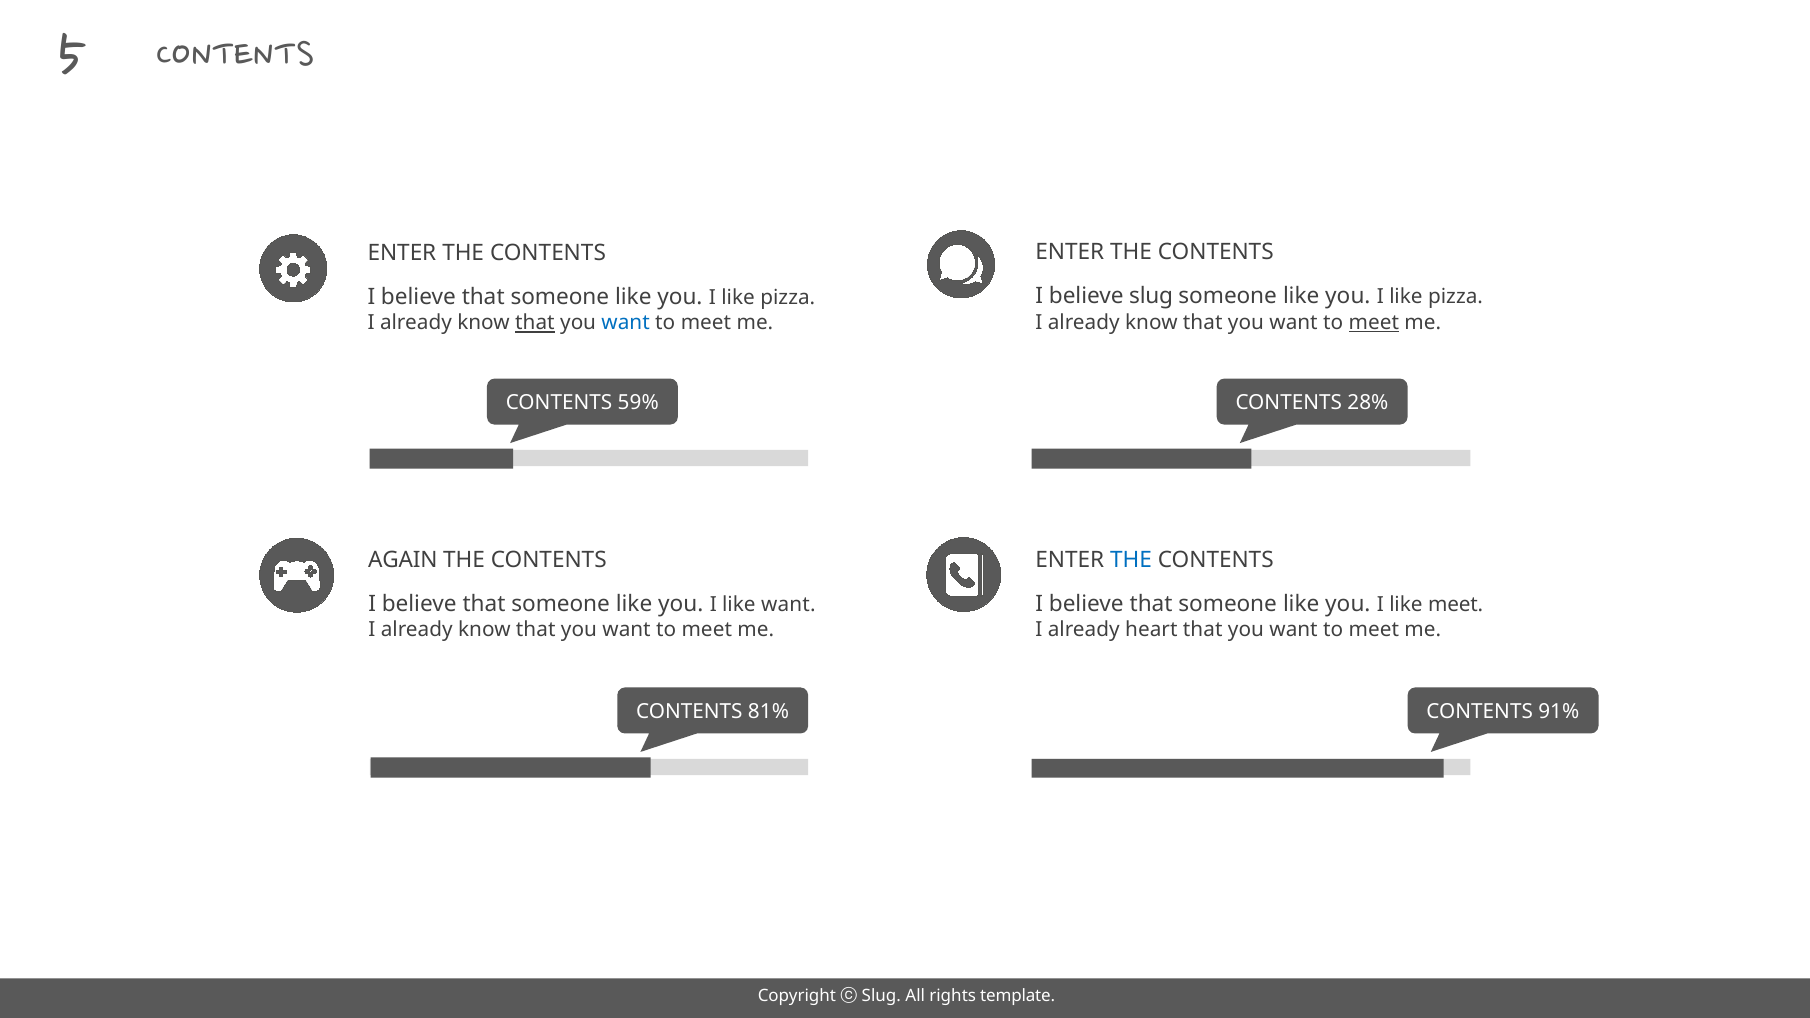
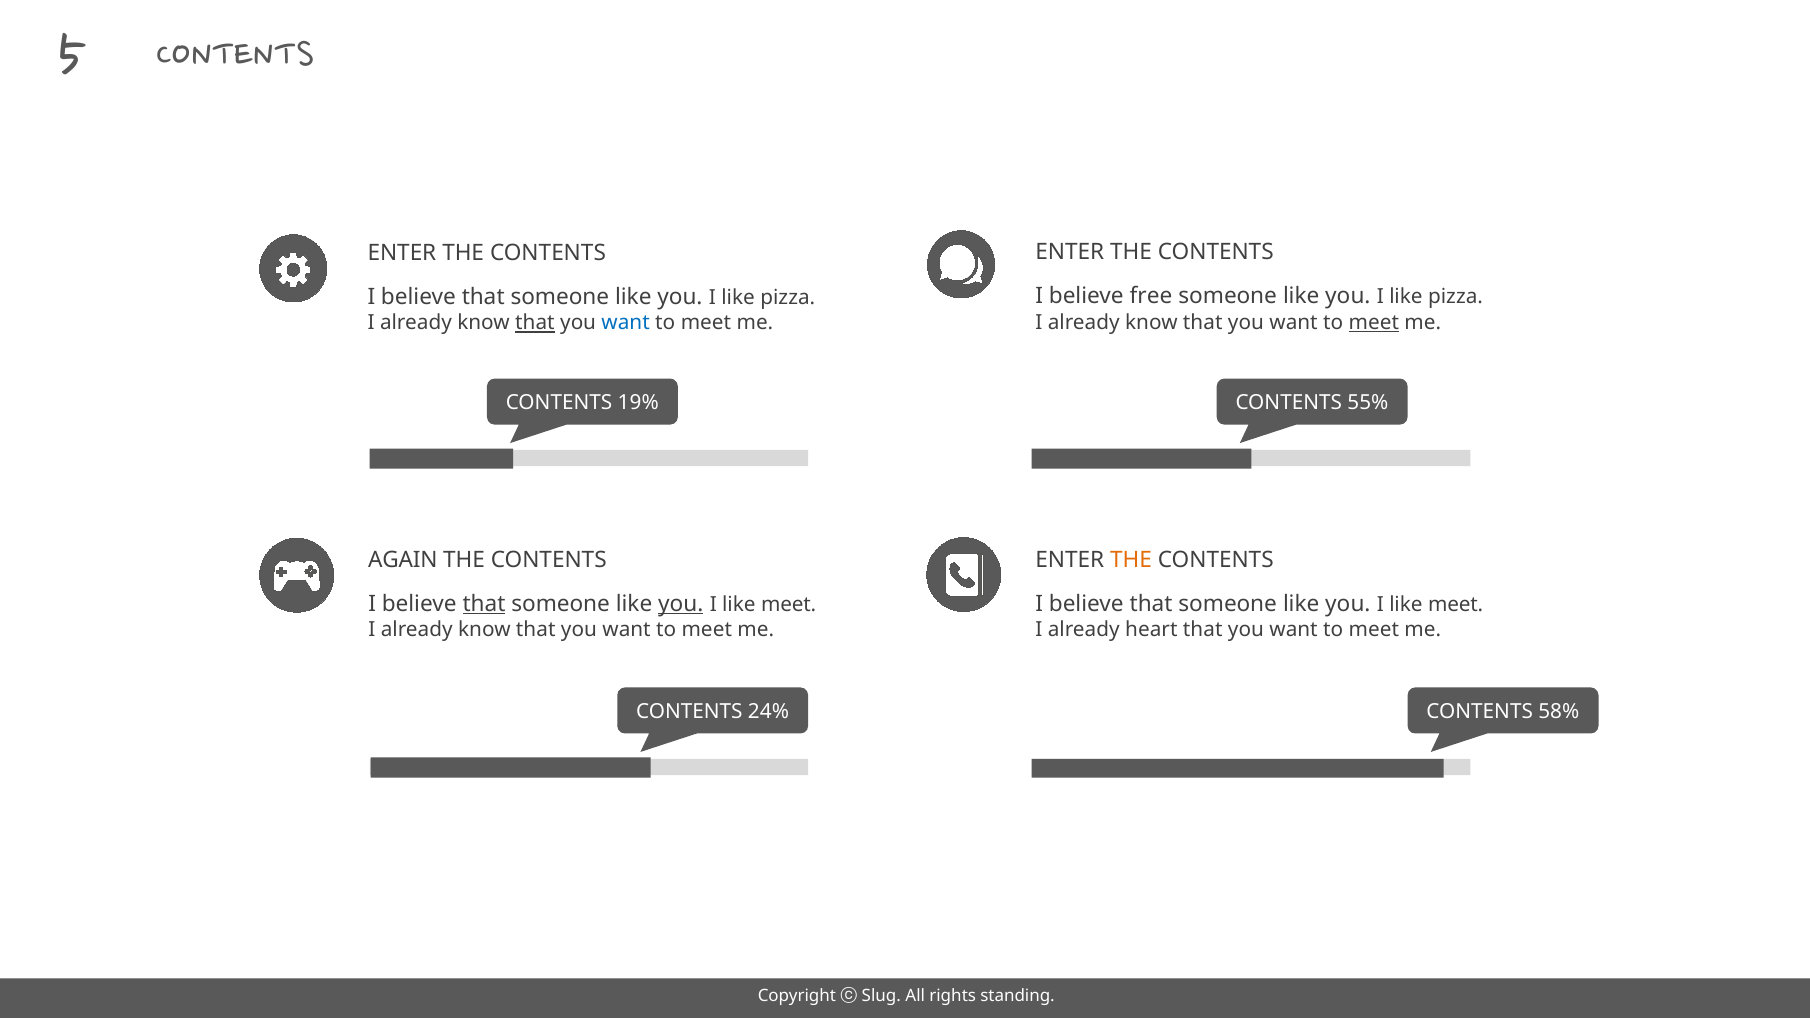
believe slug: slug -> free (1151, 296)
59%: 59% -> 19% (638, 403)
28%: 28% -> 55% (1368, 403)
THE colour: blue -> orange (1131, 560)
that underline: none -> present (484, 604)
you underline: none -> present (681, 604)
want: want -> meet (789, 605)
81%: 81% -> 24% (769, 712)
91%: 91% -> 58% (1559, 712)
template: template -> standing (1018, 996)
